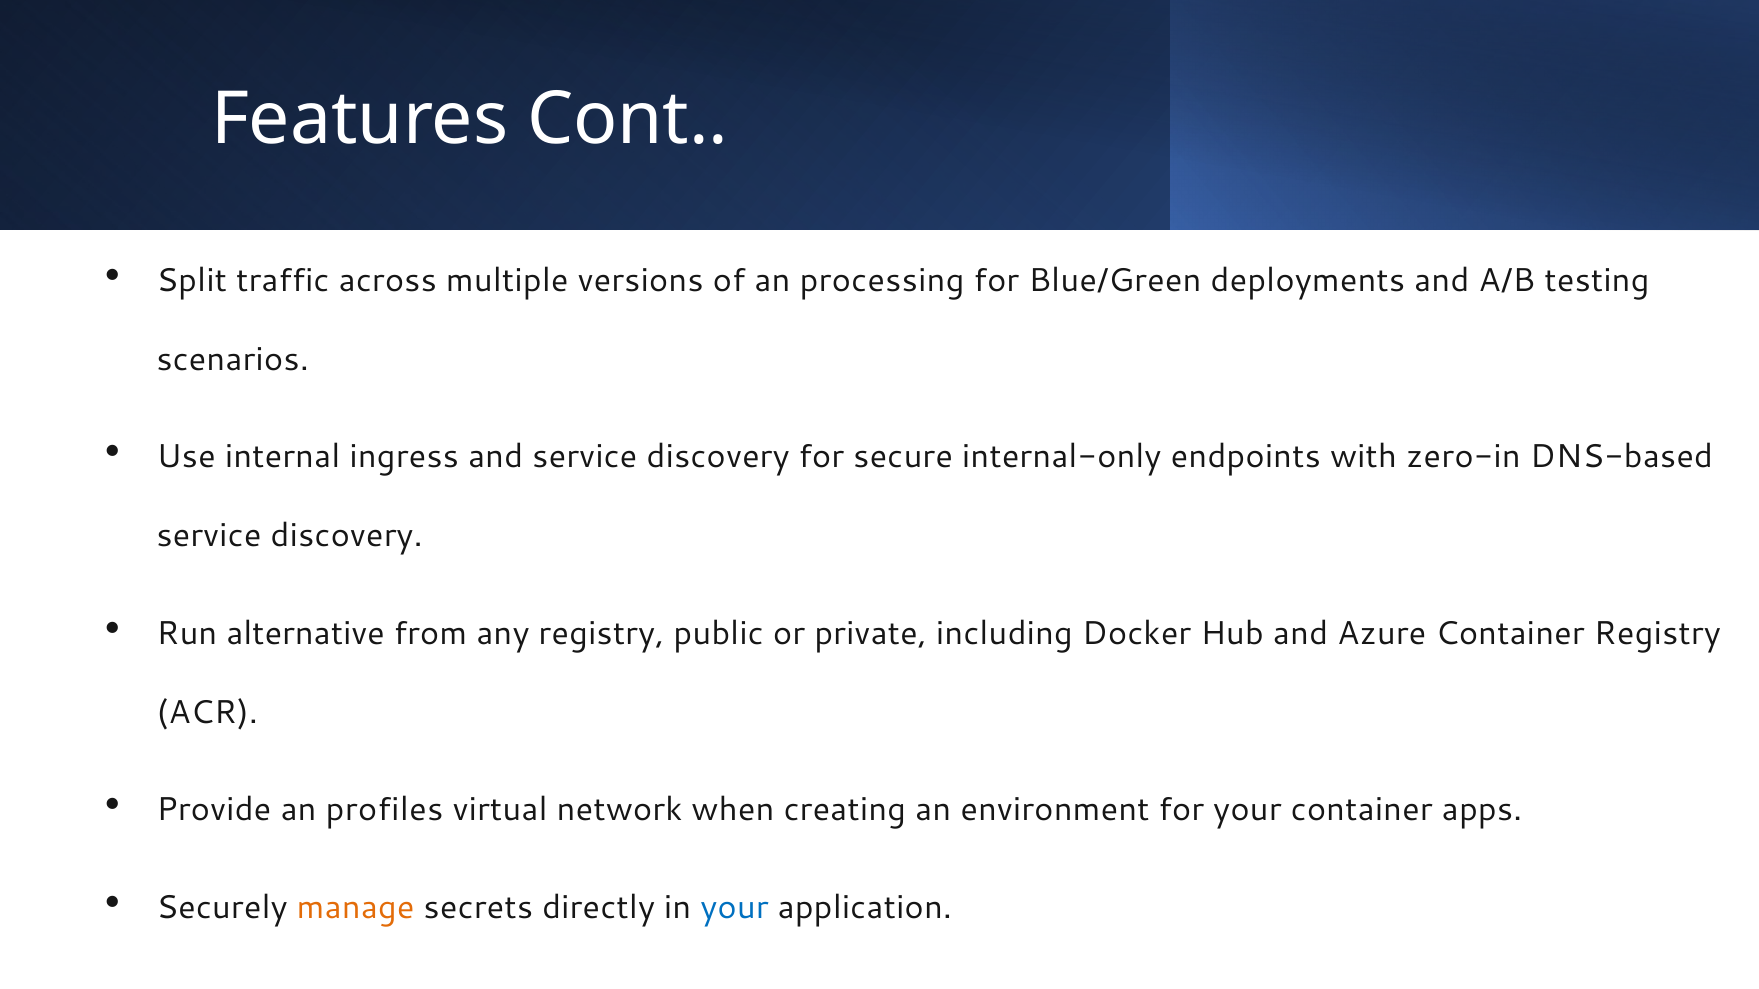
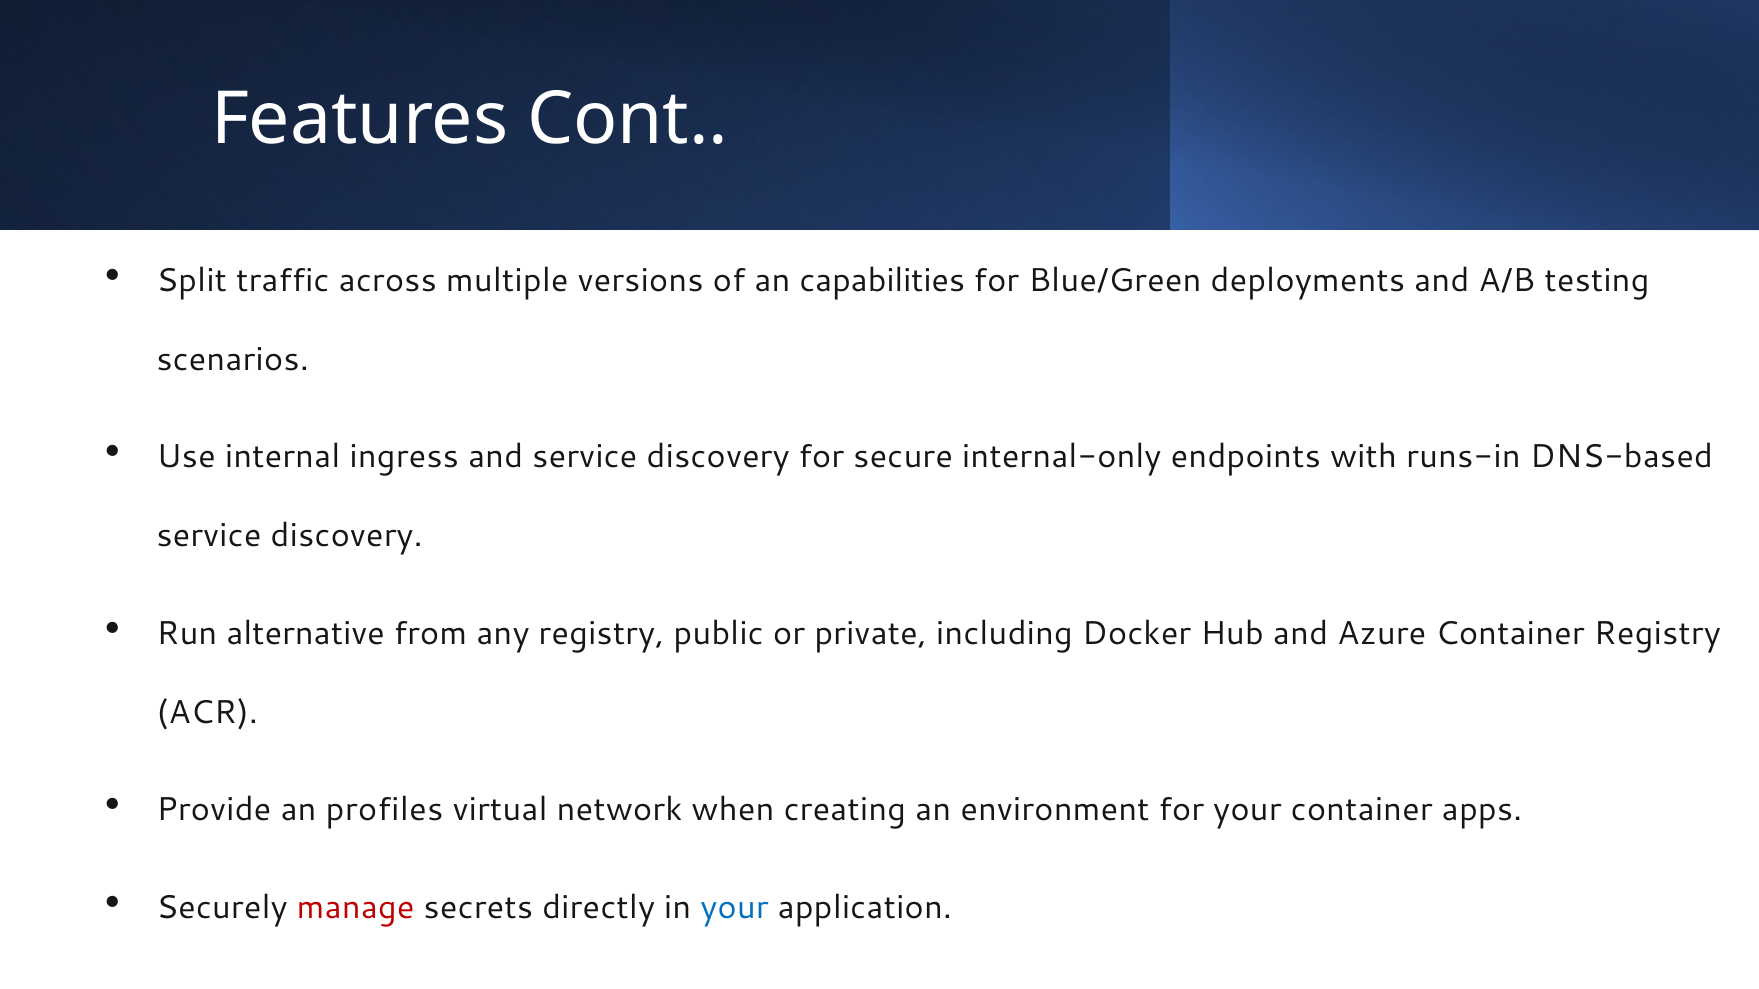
processing: processing -> capabilities (882, 280)
zero-in: zero-in -> runs-in (1463, 457)
manage colour: orange -> red (356, 908)
